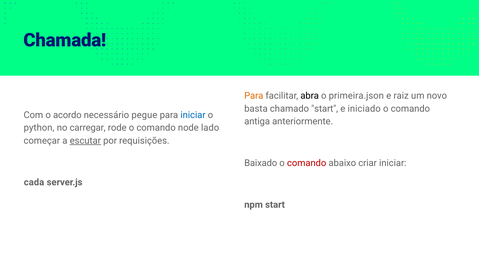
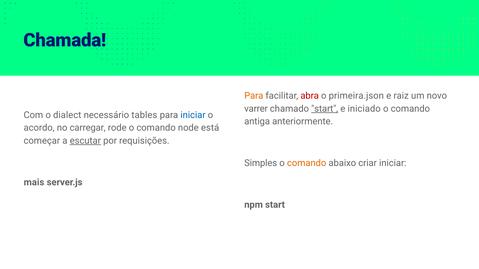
abra colour: black -> red (310, 96)
basta: basta -> varrer (256, 109)
start underline: none -> present (325, 109)
acordo: acordo -> dialect (67, 115)
pegue: pegue -> tables (144, 115)
python: python -> acordo (39, 128)
lado: lado -> está (210, 128)
Baixado: Baixado -> Simples (261, 163)
comando colour: red -> orange (307, 163)
cada: cada -> mais (34, 183)
